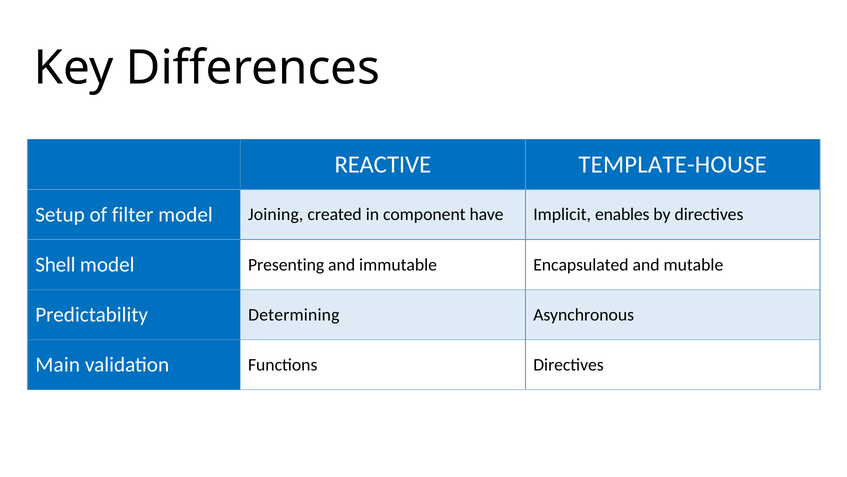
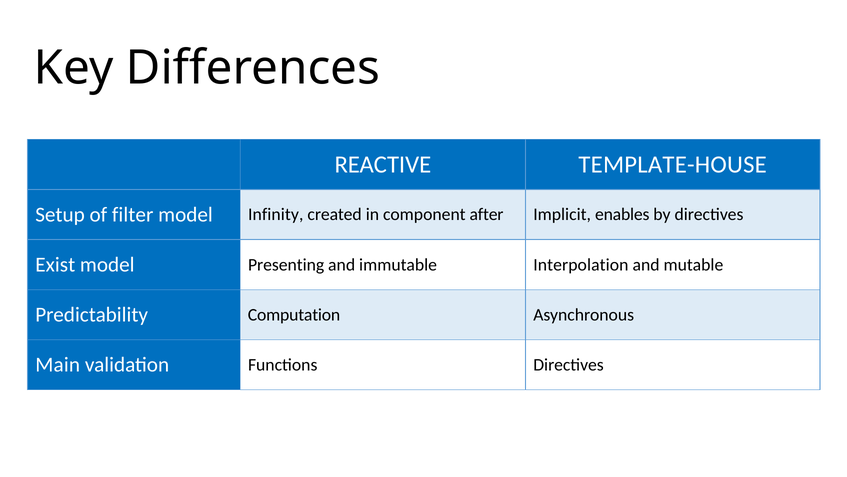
Joining: Joining -> Infinity (276, 214)
have: have -> after (487, 214)
Shell: Shell -> Exist (55, 264)
Encapsulated: Encapsulated -> Interpolation (581, 264)
Determining: Determining -> Computation (294, 314)
